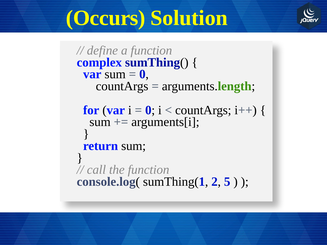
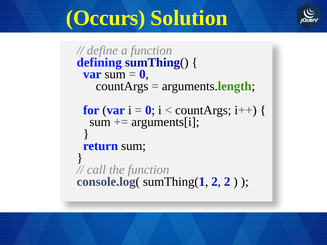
complex: complex -> defining (99, 62)
2 5: 5 -> 2 (227, 182)
